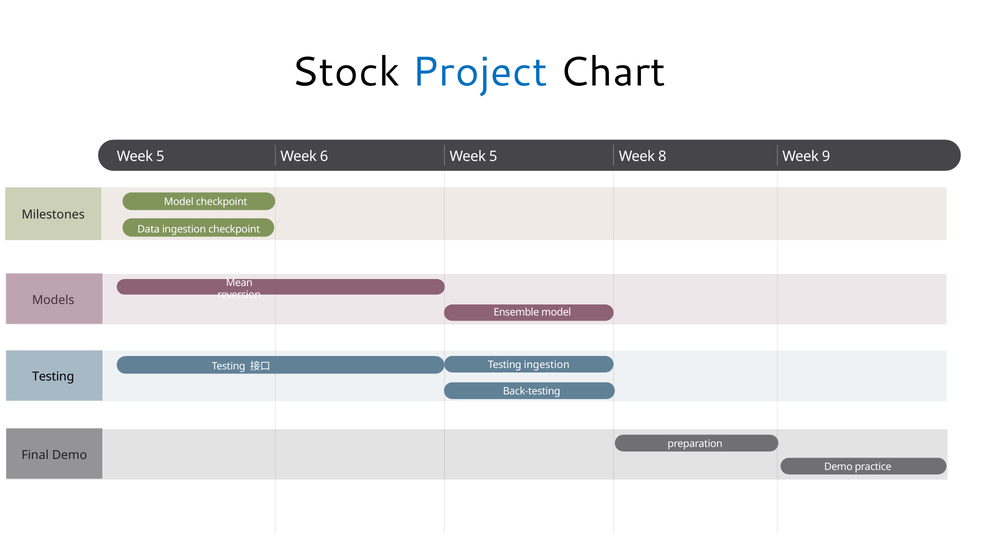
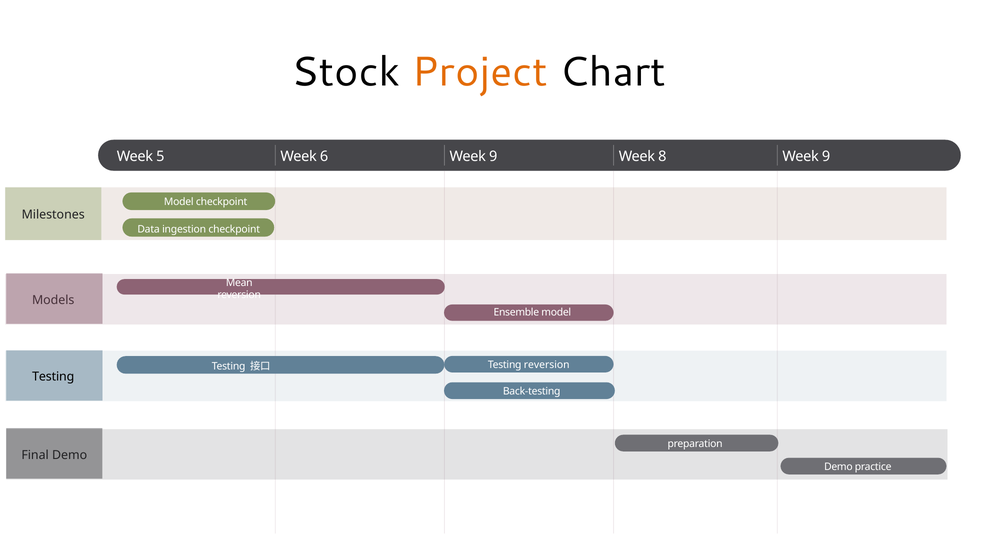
Project colour: blue -> orange (480, 72)
6 Week 5: 5 -> 9 (493, 156)
Testing ingestion: ingestion -> reversion (547, 365)
